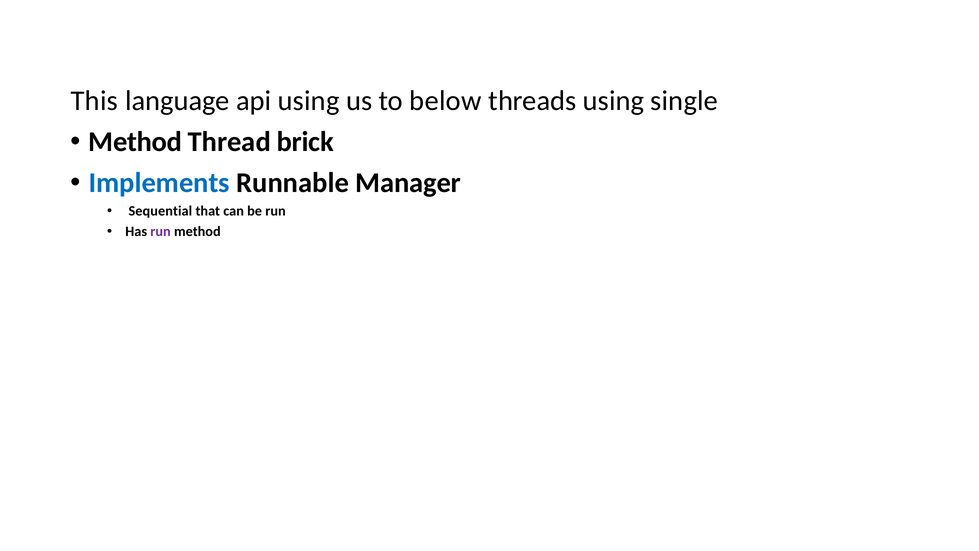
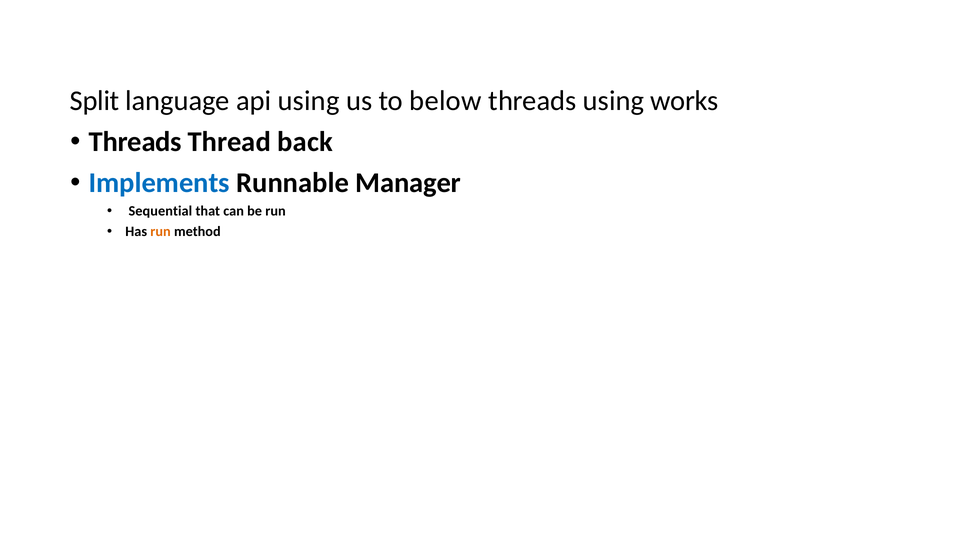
This: This -> Split (95, 101)
single: single -> works (684, 101)
Method: Method -> Threads (135, 142)
brick: brick -> back (305, 142)
run colour: purple -> orange (161, 232)
